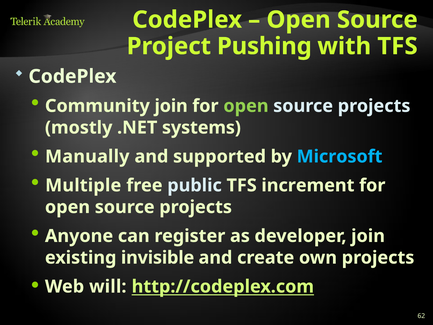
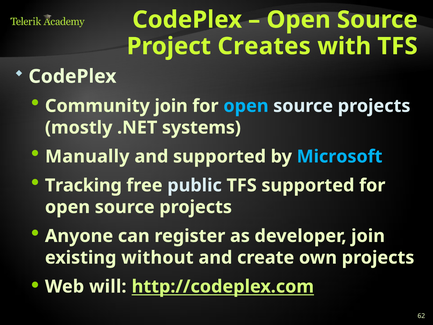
Pushing: Pushing -> Creates (264, 46)
open colour: light green -> light blue (246, 106)
Multiple: Multiple -> Tracking (83, 185)
TFS increment: increment -> supported (308, 185)
invisible: invisible -> without (157, 257)
